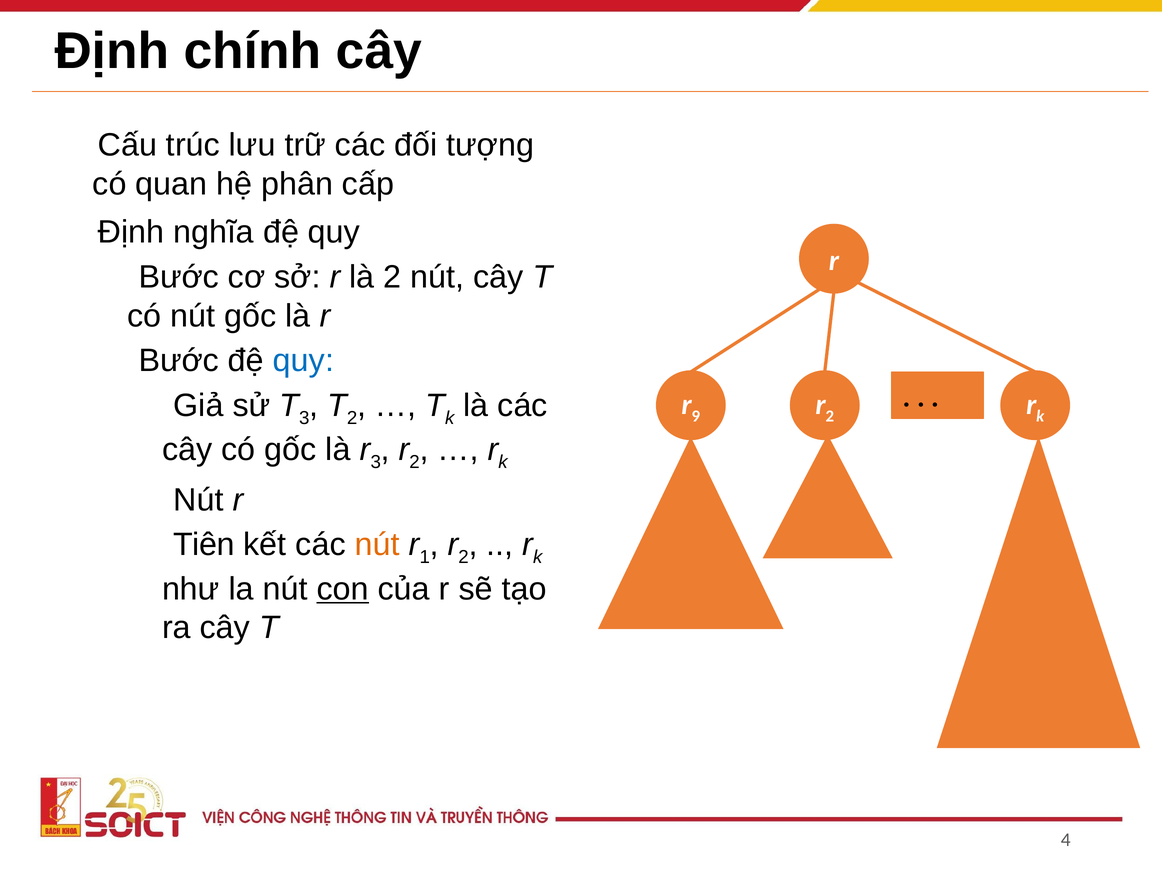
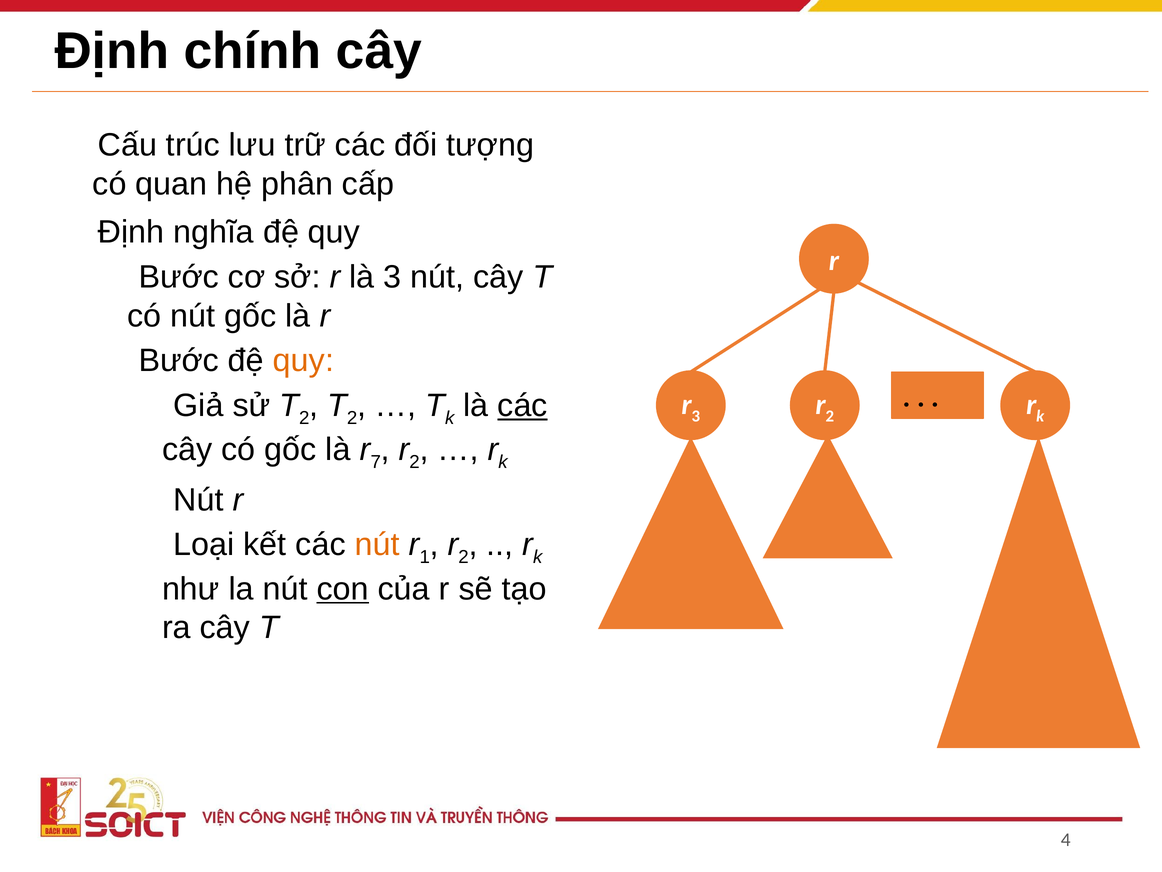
là 2: 2 -> 3 (392, 277)
quy colour: blue -> orange (303, 360)
r 9: 9 -> 3 (696, 416)
sử T 3: 3 -> 2 (304, 418)
các underline: none -> present (522, 405)
r 3: 3 -> 7 (376, 462)
Tiên: Tiên -> Loại (204, 544)
